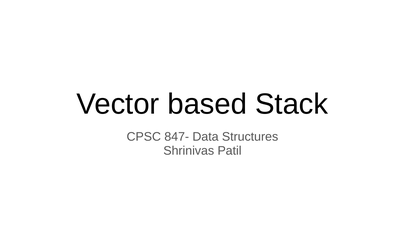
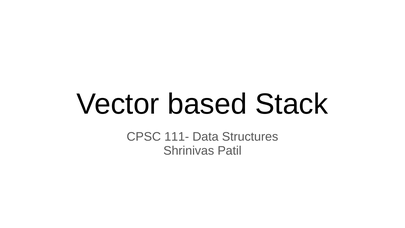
847-: 847- -> 111- (177, 137)
